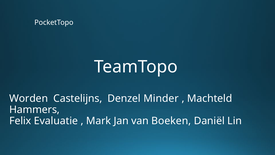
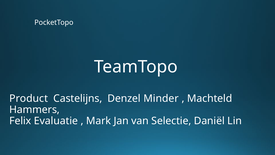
Worden: Worden -> Product (29, 98)
Boeken: Boeken -> Selectie (171, 121)
